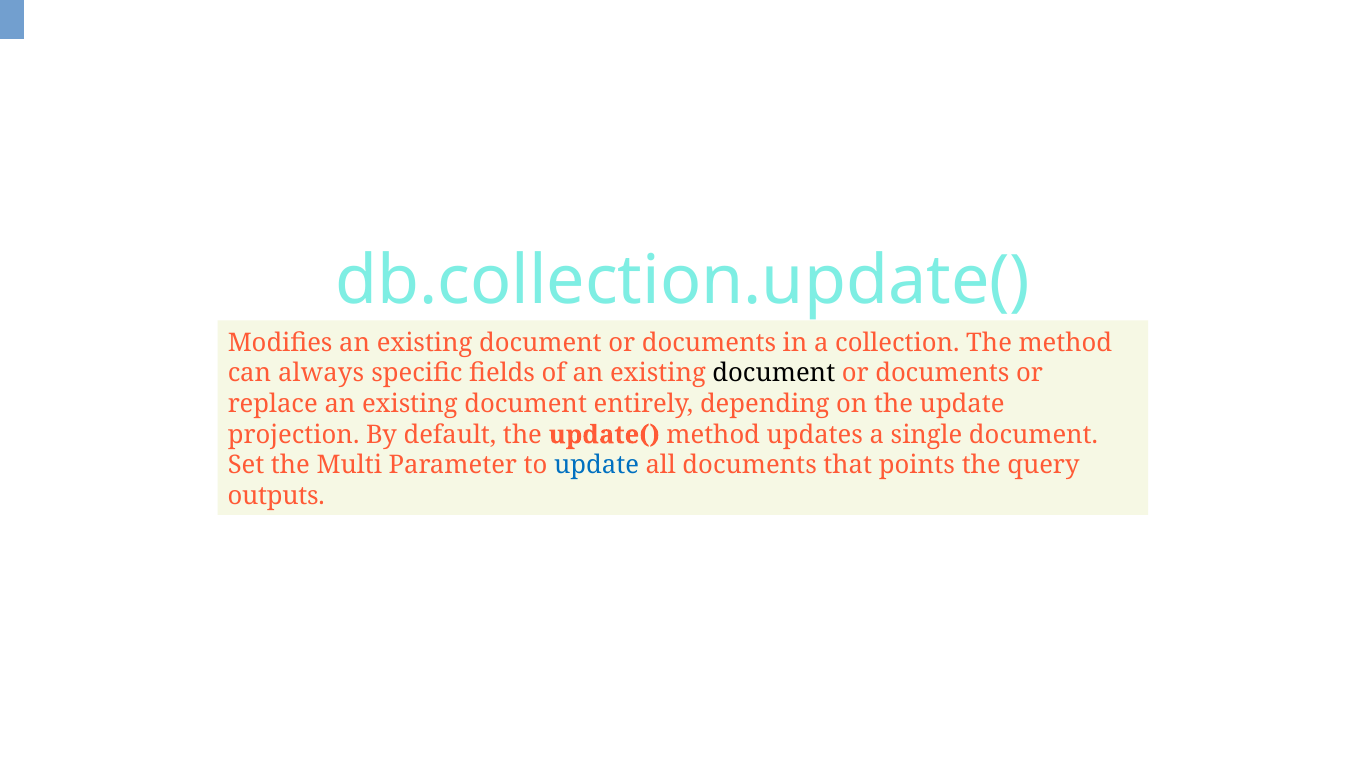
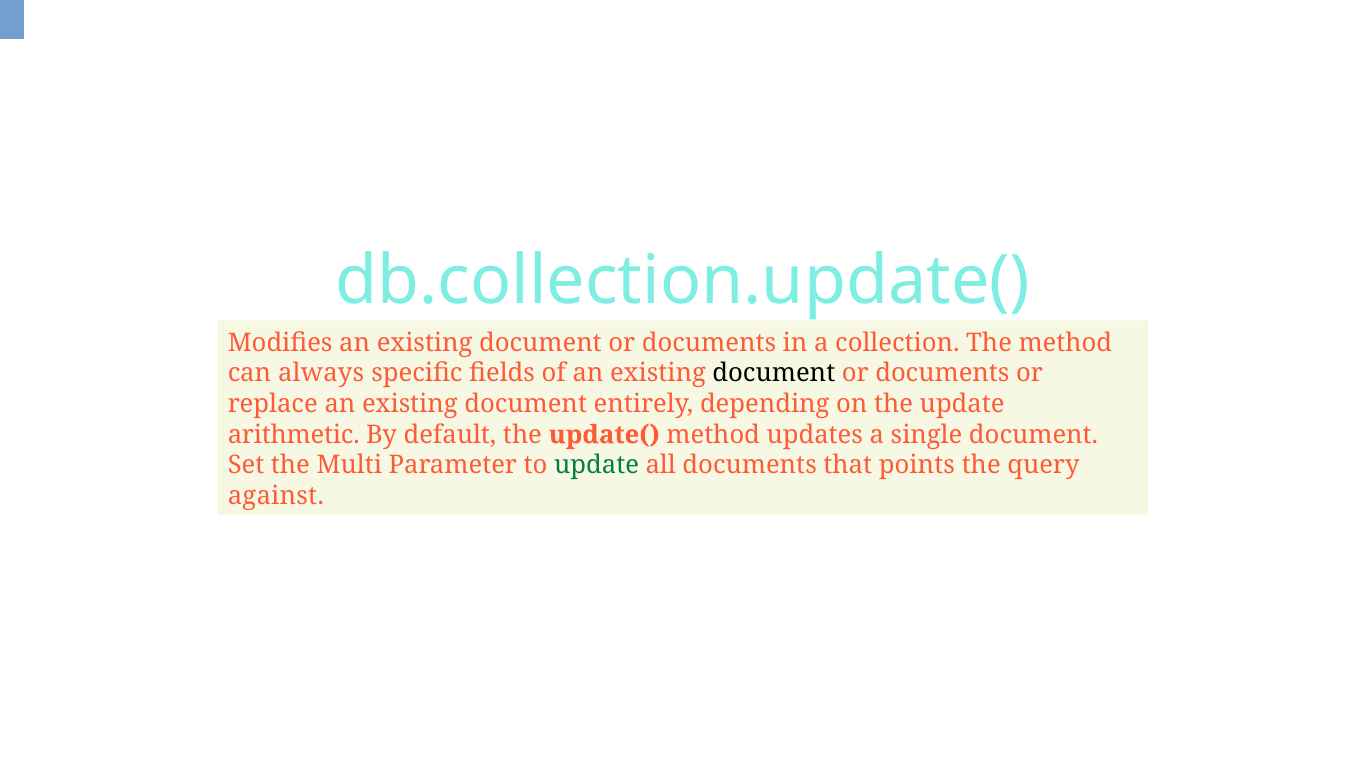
projection: projection -> arithmetic (294, 435)
update colour: blue -> green (597, 466)
outputs: outputs -> against (276, 496)
